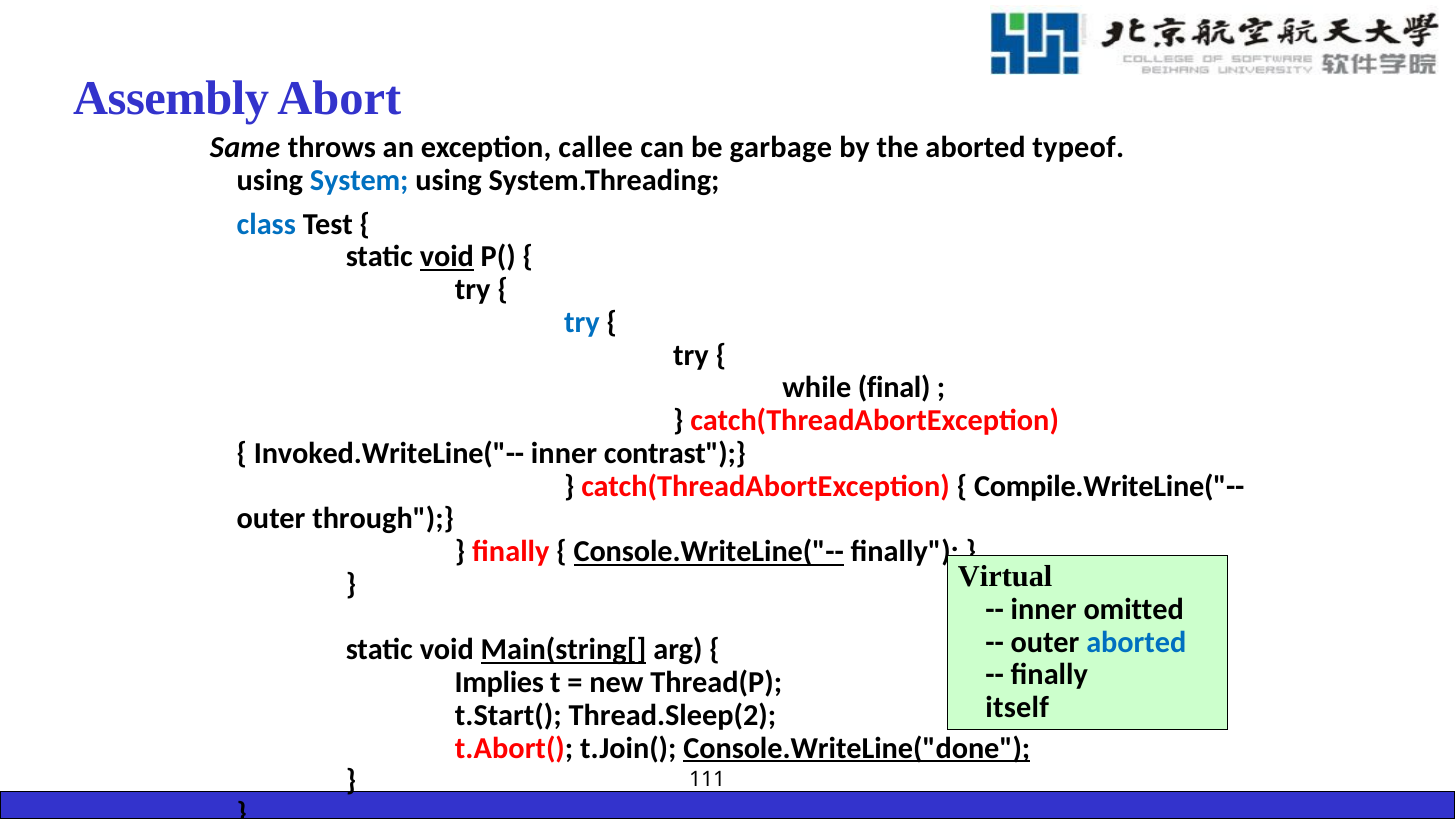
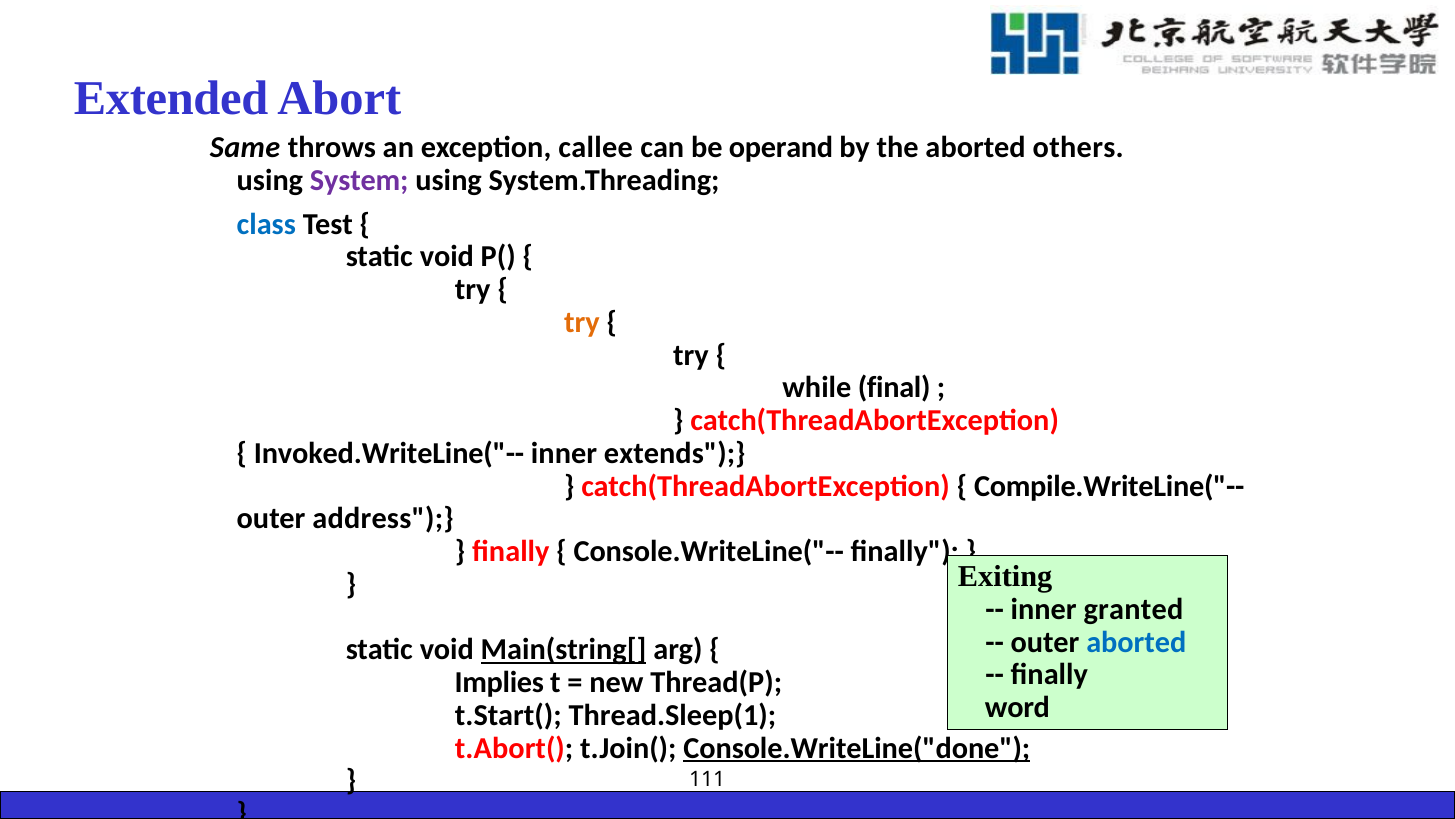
Assembly: Assembly -> Extended (171, 99)
garbage: garbage -> operand (781, 147)
typeof: typeof -> others (1078, 147)
System colour: blue -> purple (359, 180)
void underline: present -> none (447, 257)
try colour: blue -> orange (582, 322)
contrast: contrast -> extends (675, 453)
through: through -> address (383, 518)
Console.WriteLine("-- underline: present -> none (709, 551)
Virtual: Virtual -> Exiting (1005, 576)
omitted: omitted -> granted (1133, 609)
itself: itself -> word (1017, 707)
Thread.Sleep(2: Thread.Sleep(2 -> Thread.Sleep(1 (672, 715)
